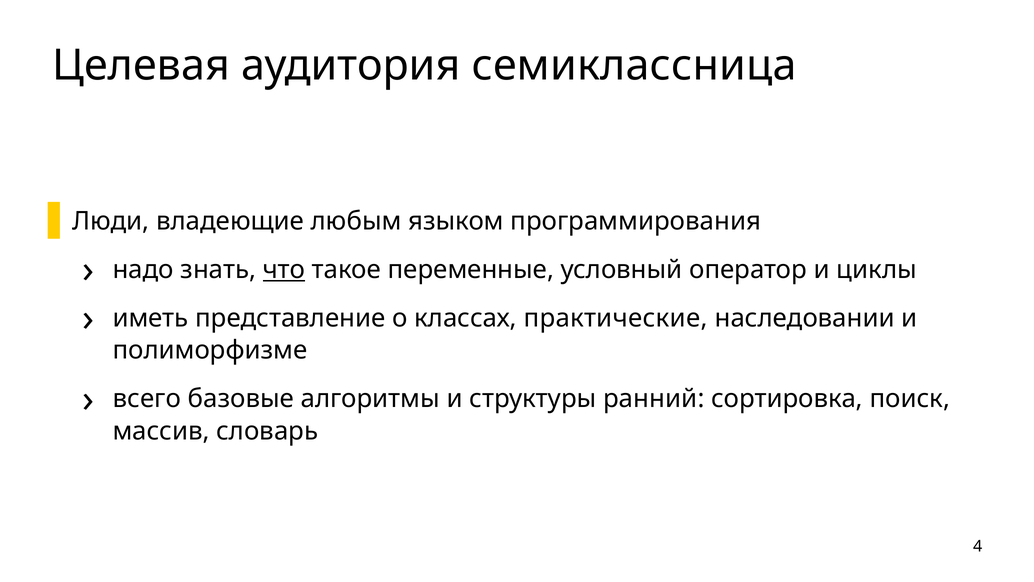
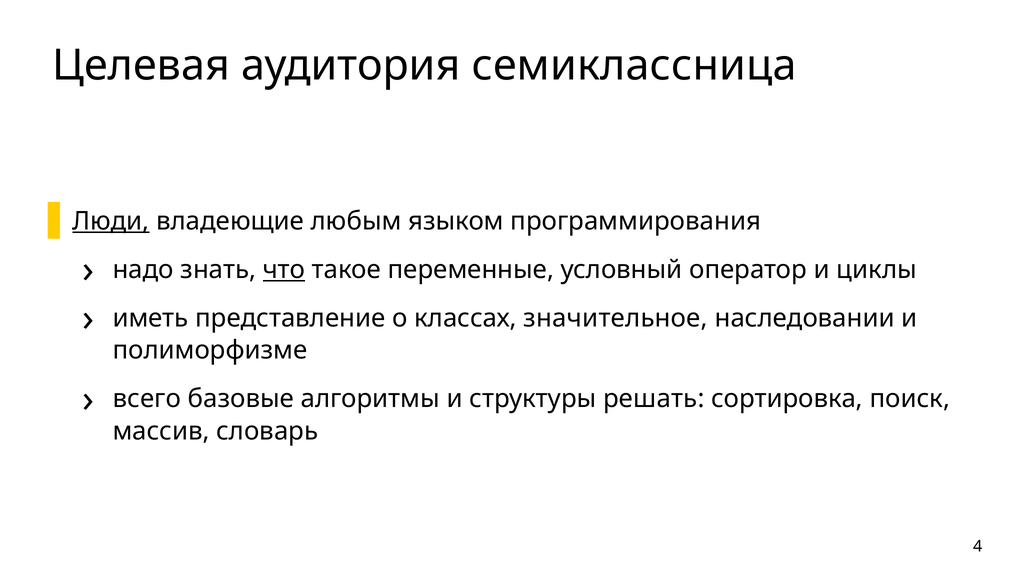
Люди underline: none -> present (111, 221)
практические: практические -> значительное (616, 318)
ранний: ранний -> решать (654, 399)
